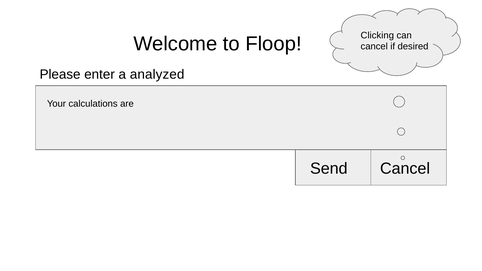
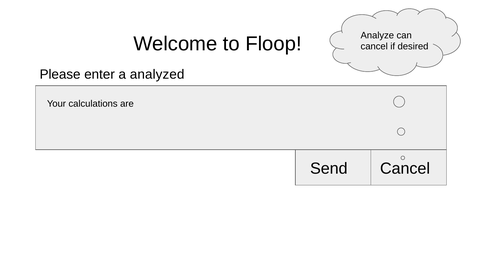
Clicking: Clicking -> Analyze (377, 35)
